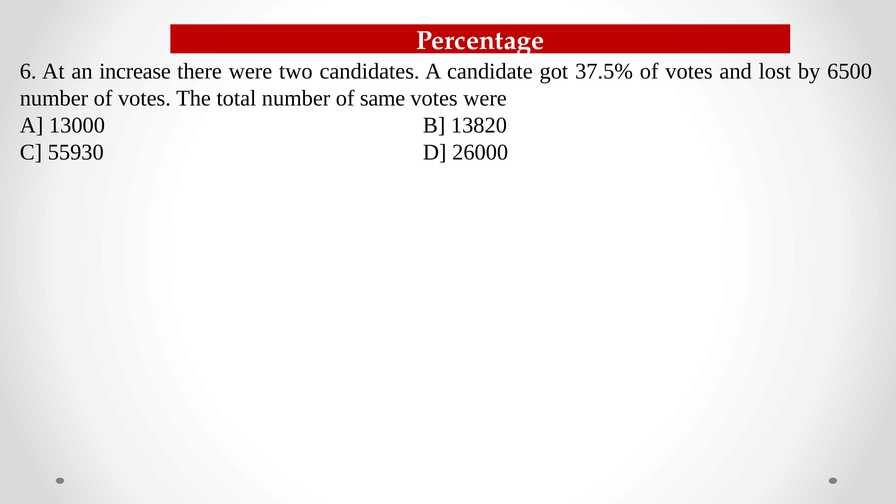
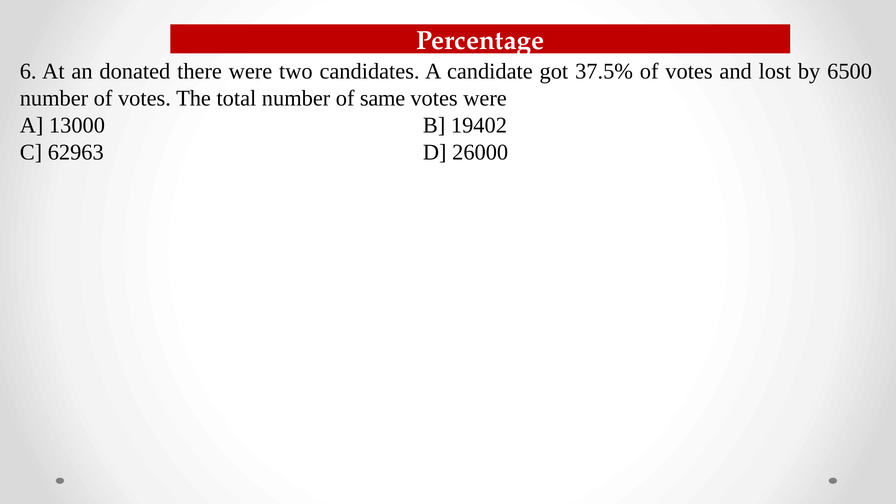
increase: increase -> donated (135, 72)
13820: 13820 -> 19402 (479, 125)
55930: 55930 -> 62963 (76, 152)
